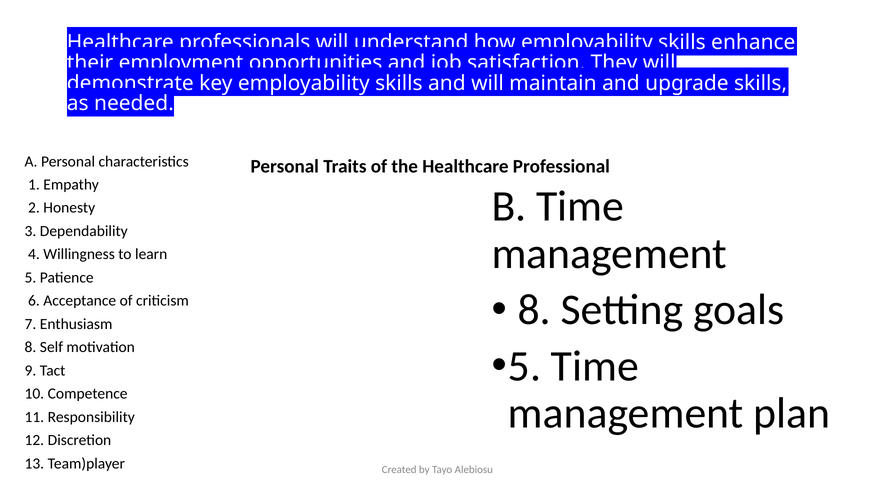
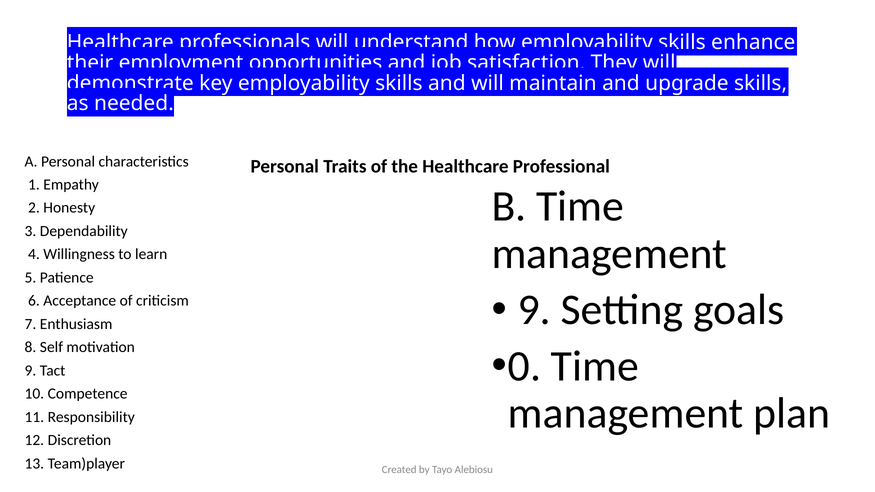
8: 8 -> 9 (534, 310)
5: 5 -> 0 (524, 366)
